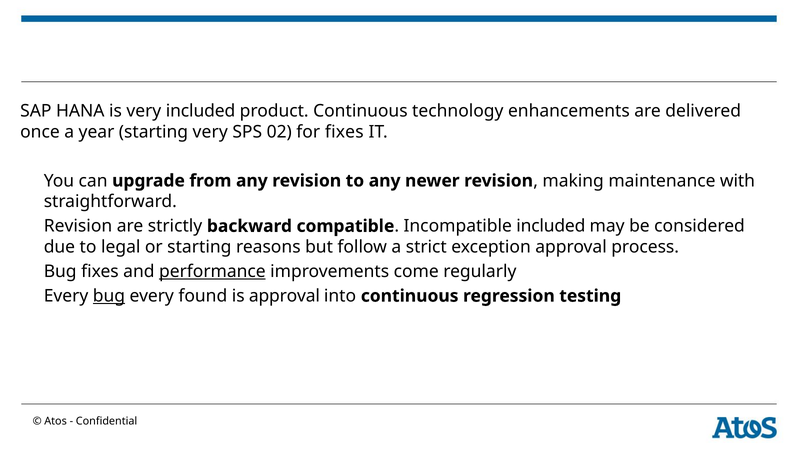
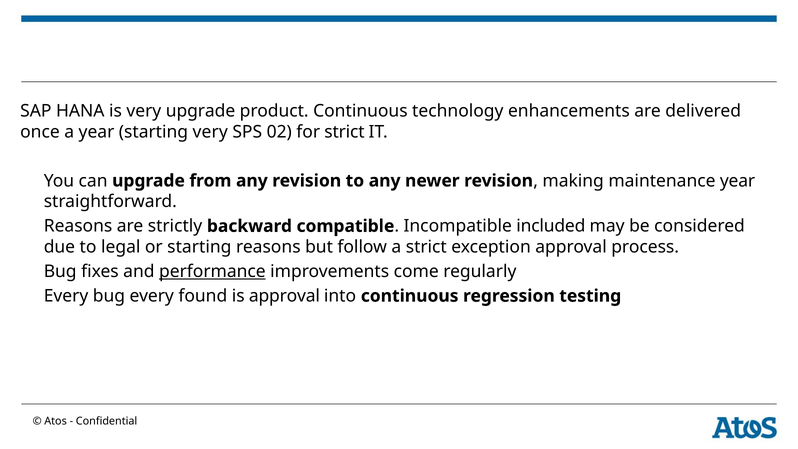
very included: included -> upgrade (201, 111)
for fixes: fixes -> strict (344, 132)
maintenance with: with -> year (737, 181)
Revision: Revision -> Reasons (78, 226)
bug underline: present -> none (109, 296)
